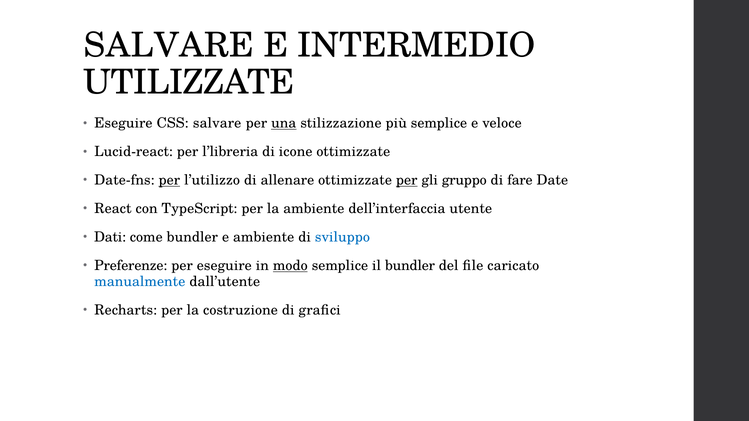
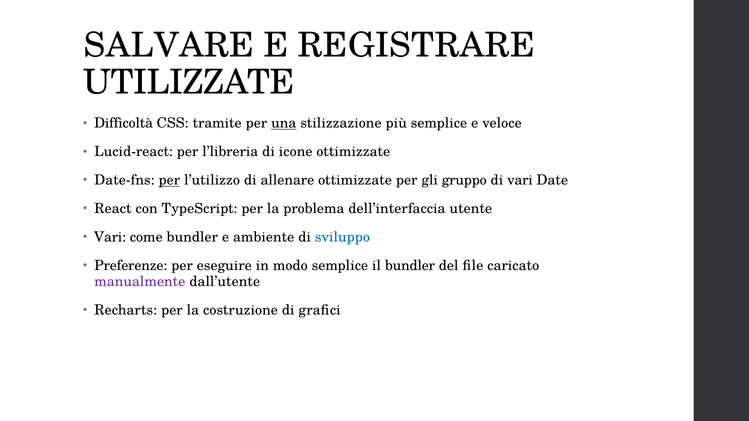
INTERMEDIO: INTERMEDIO -> REGISTRARE (416, 45)
Eseguire: Eseguire -> Difficoltà (124, 123)
CSS salvare: salvare -> tramite (217, 123)
per underline: present -> none (407, 180)
di fare: fare -> vari (520, 180)
la ambiente: ambiente -> problema (314, 209)
Dati: Dati -> Vari (110, 237)
modo underline: present -> none (290, 266)
manualmente colour: blue -> purple (140, 282)
